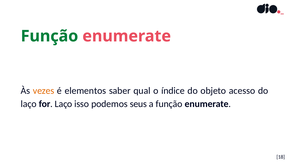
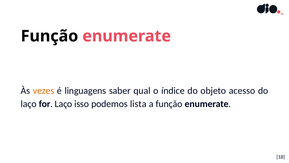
Função colour: green -> black (49, 36)
elementos: elementos -> linguagens (85, 90)
seus: seus -> lista (138, 104)
